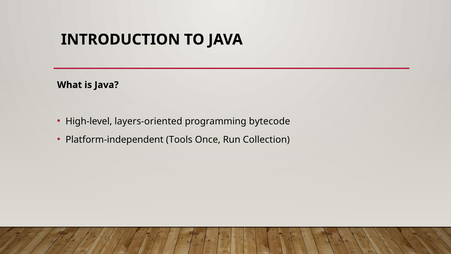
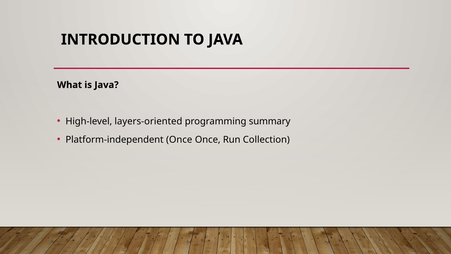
bytecode: bytecode -> summary (270, 121)
Platform-independent Tools: Tools -> Once (179, 139)
